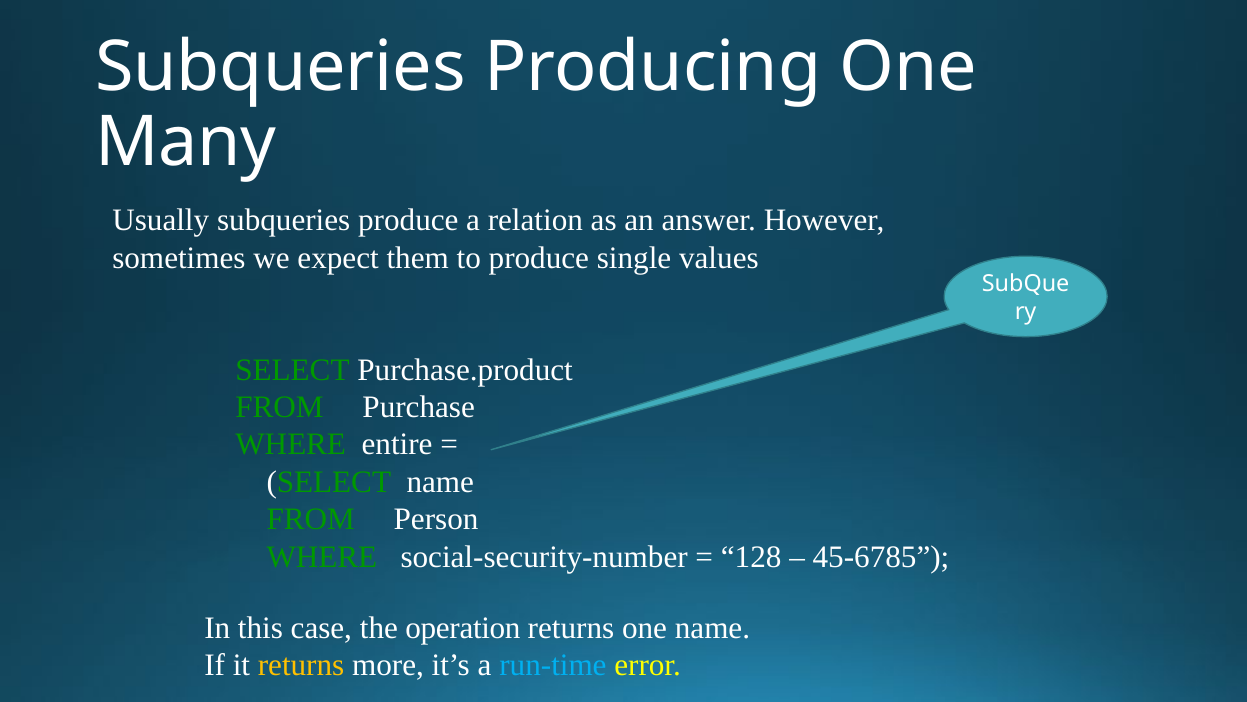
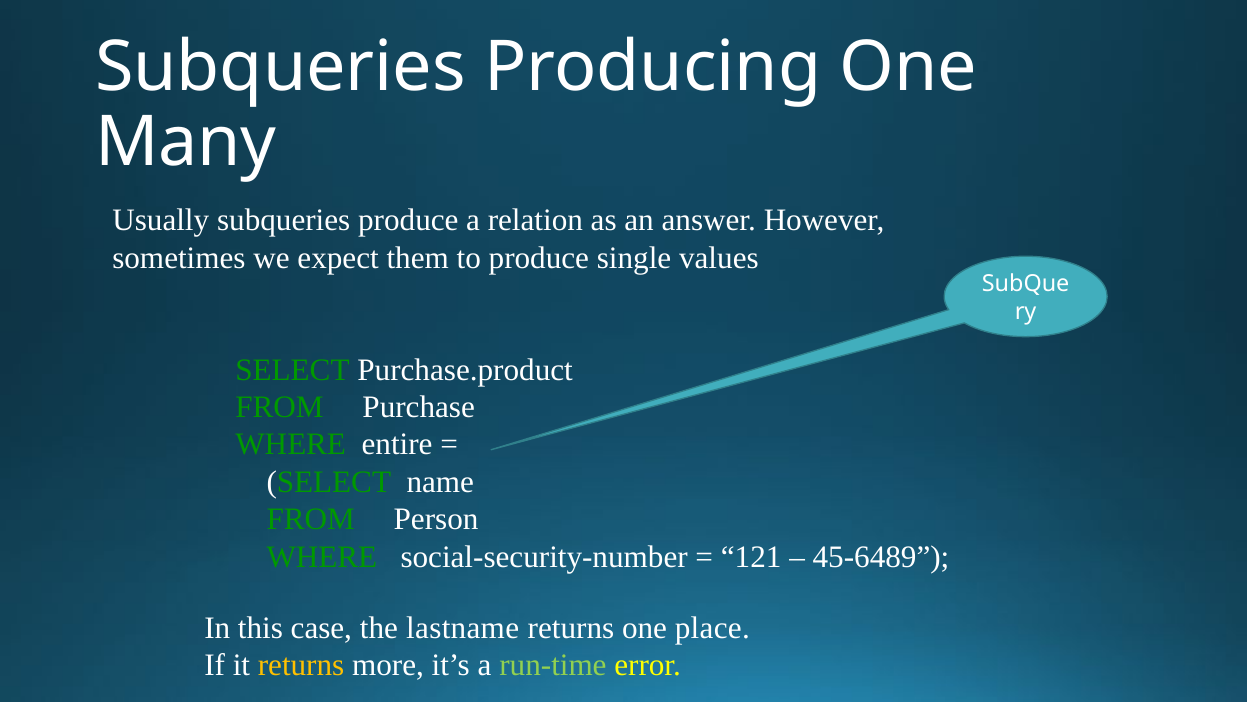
128: 128 -> 121 (751, 556)
45-6785: 45-6785 -> 45-6489 (881, 556)
operation: operation -> lastname (463, 627)
one name: name -> place (712, 627)
run-time colour: light blue -> light green (553, 665)
